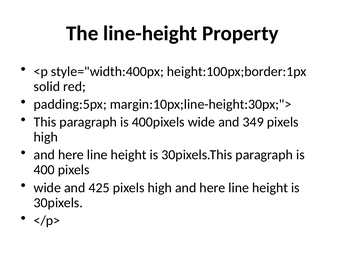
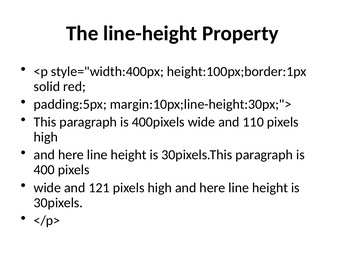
349: 349 -> 110 (253, 122)
425: 425 -> 121 (99, 188)
